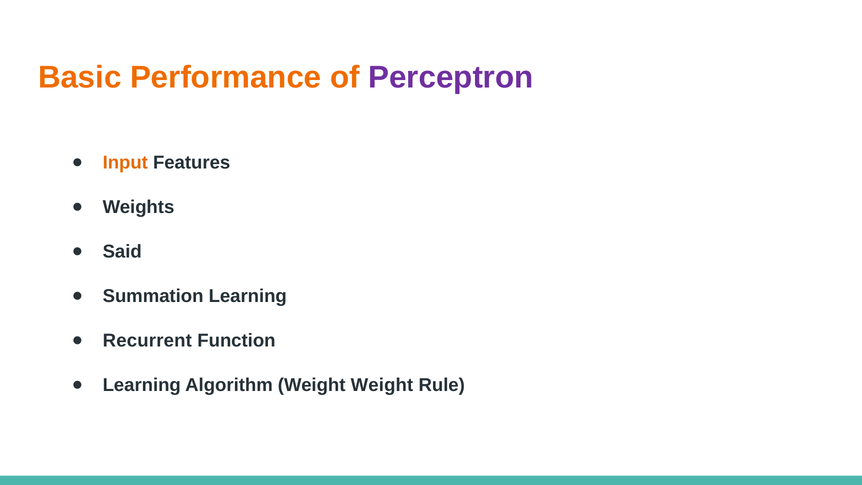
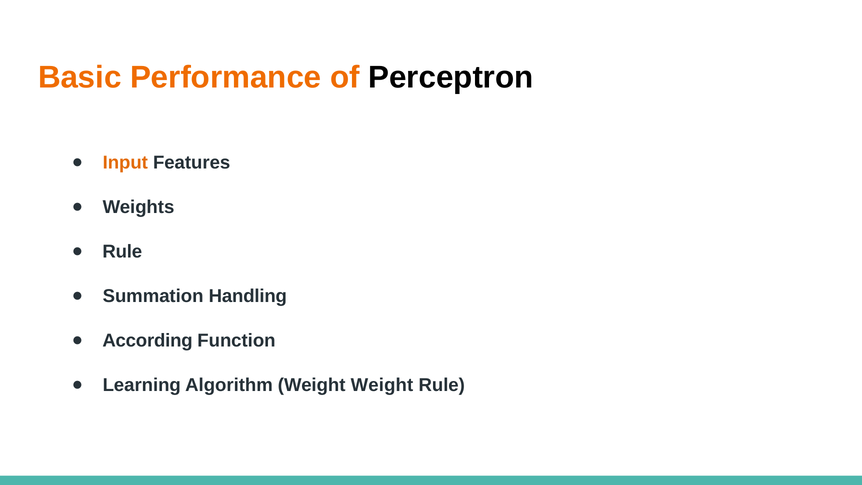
Perceptron colour: purple -> black (451, 77)
Said: Said -> Rule (122, 252)
Summation Learning: Learning -> Handling (248, 296)
Recurrent: Recurrent -> According (147, 340)
